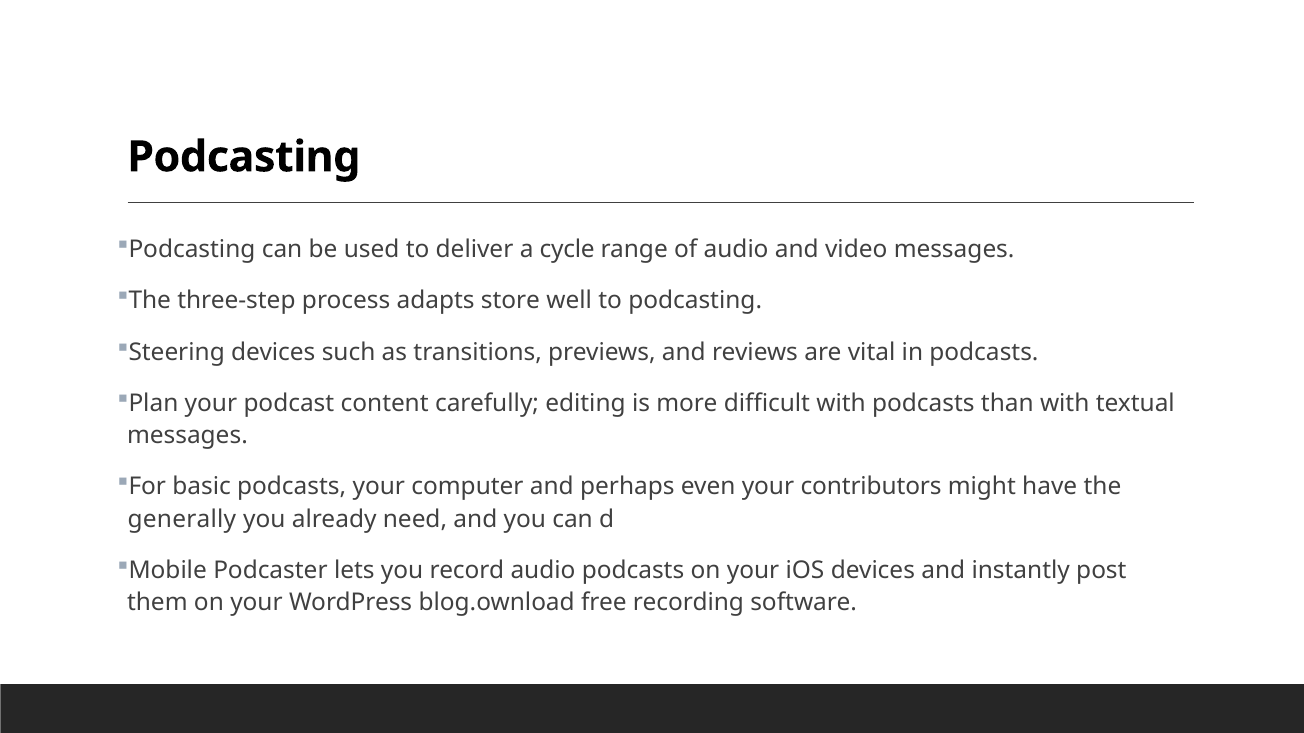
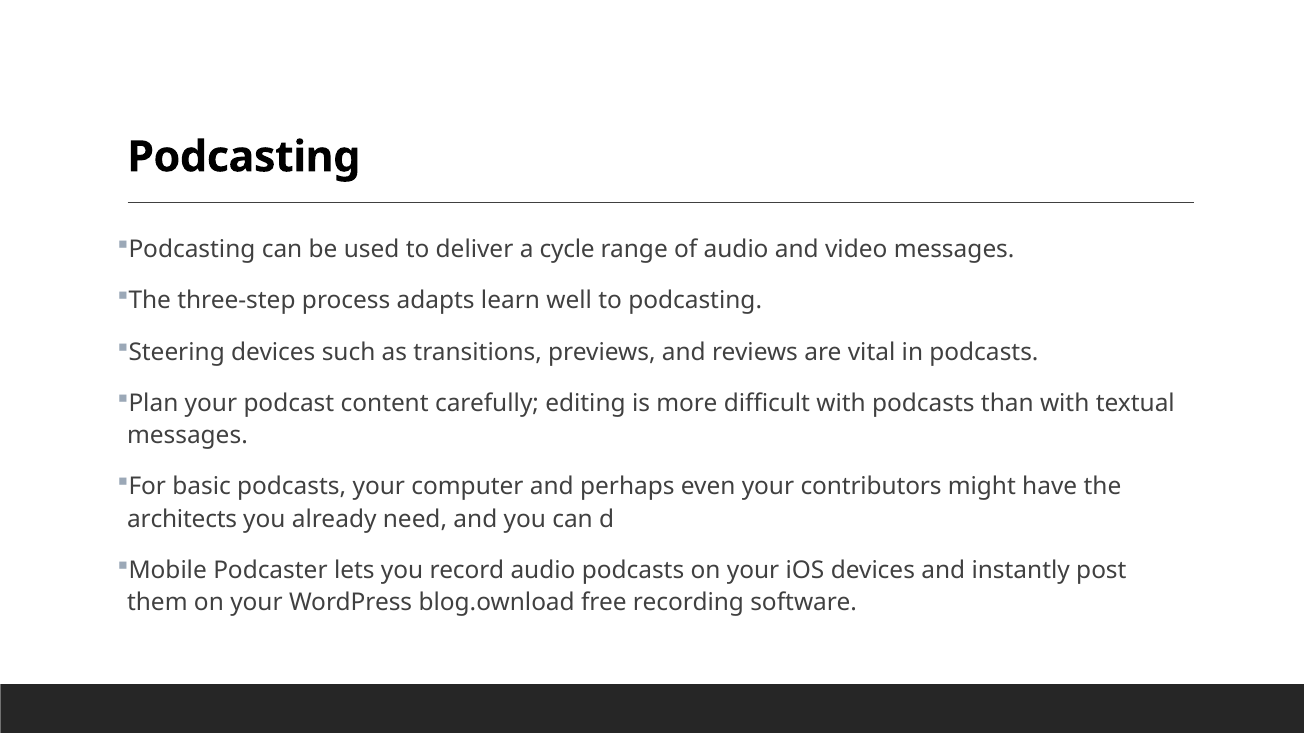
store: store -> learn (510, 301)
generally: generally -> architects (182, 519)
